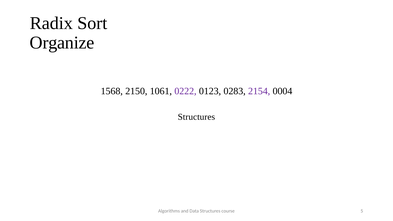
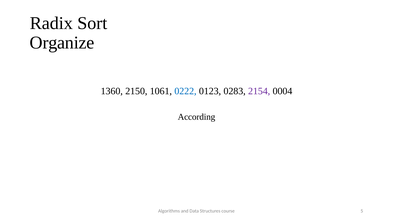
1568: 1568 -> 1360 (112, 91)
0222 colour: purple -> blue (185, 91)
Structures: Structures -> According (196, 117)
